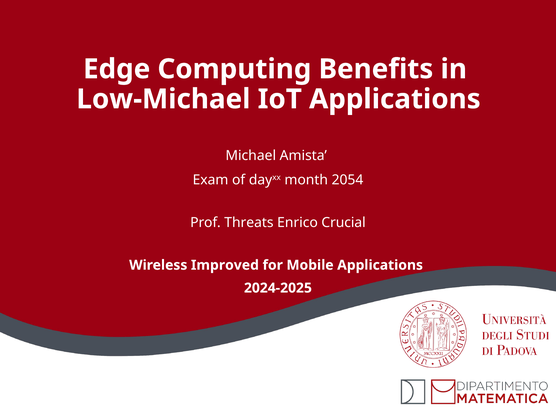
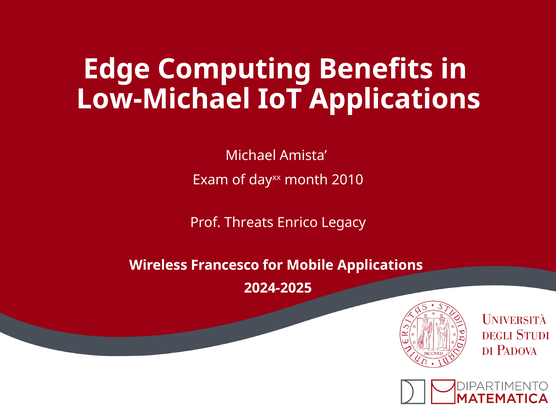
2054: 2054 -> 2010 (347, 180)
Crucial: Crucial -> Legacy (344, 222)
Improved: Improved -> Francesco (225, 265)
